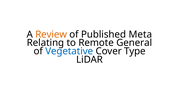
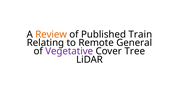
Meta: Meta -> Train (140, 34)
Vegetative colour: blue -> purple (69, 51)
Type: Type -> Tree (135, 51)
